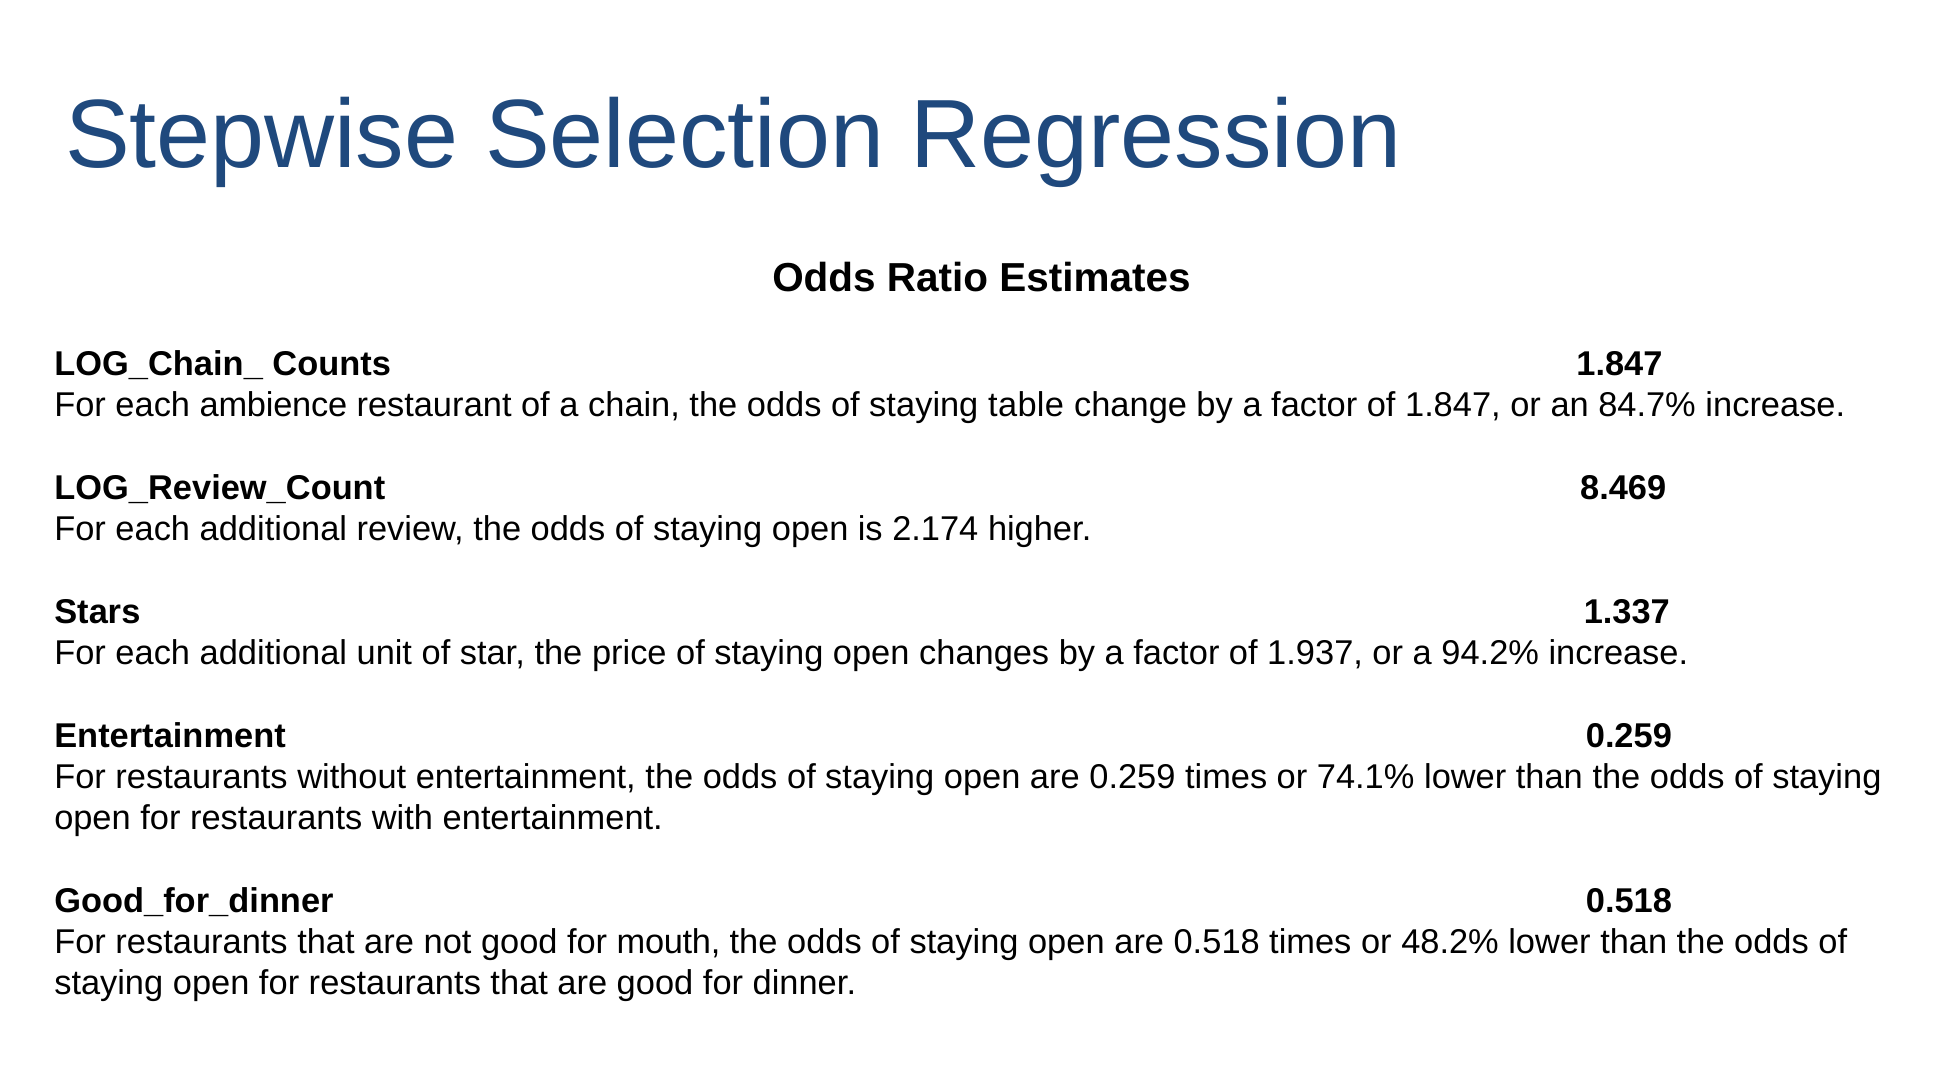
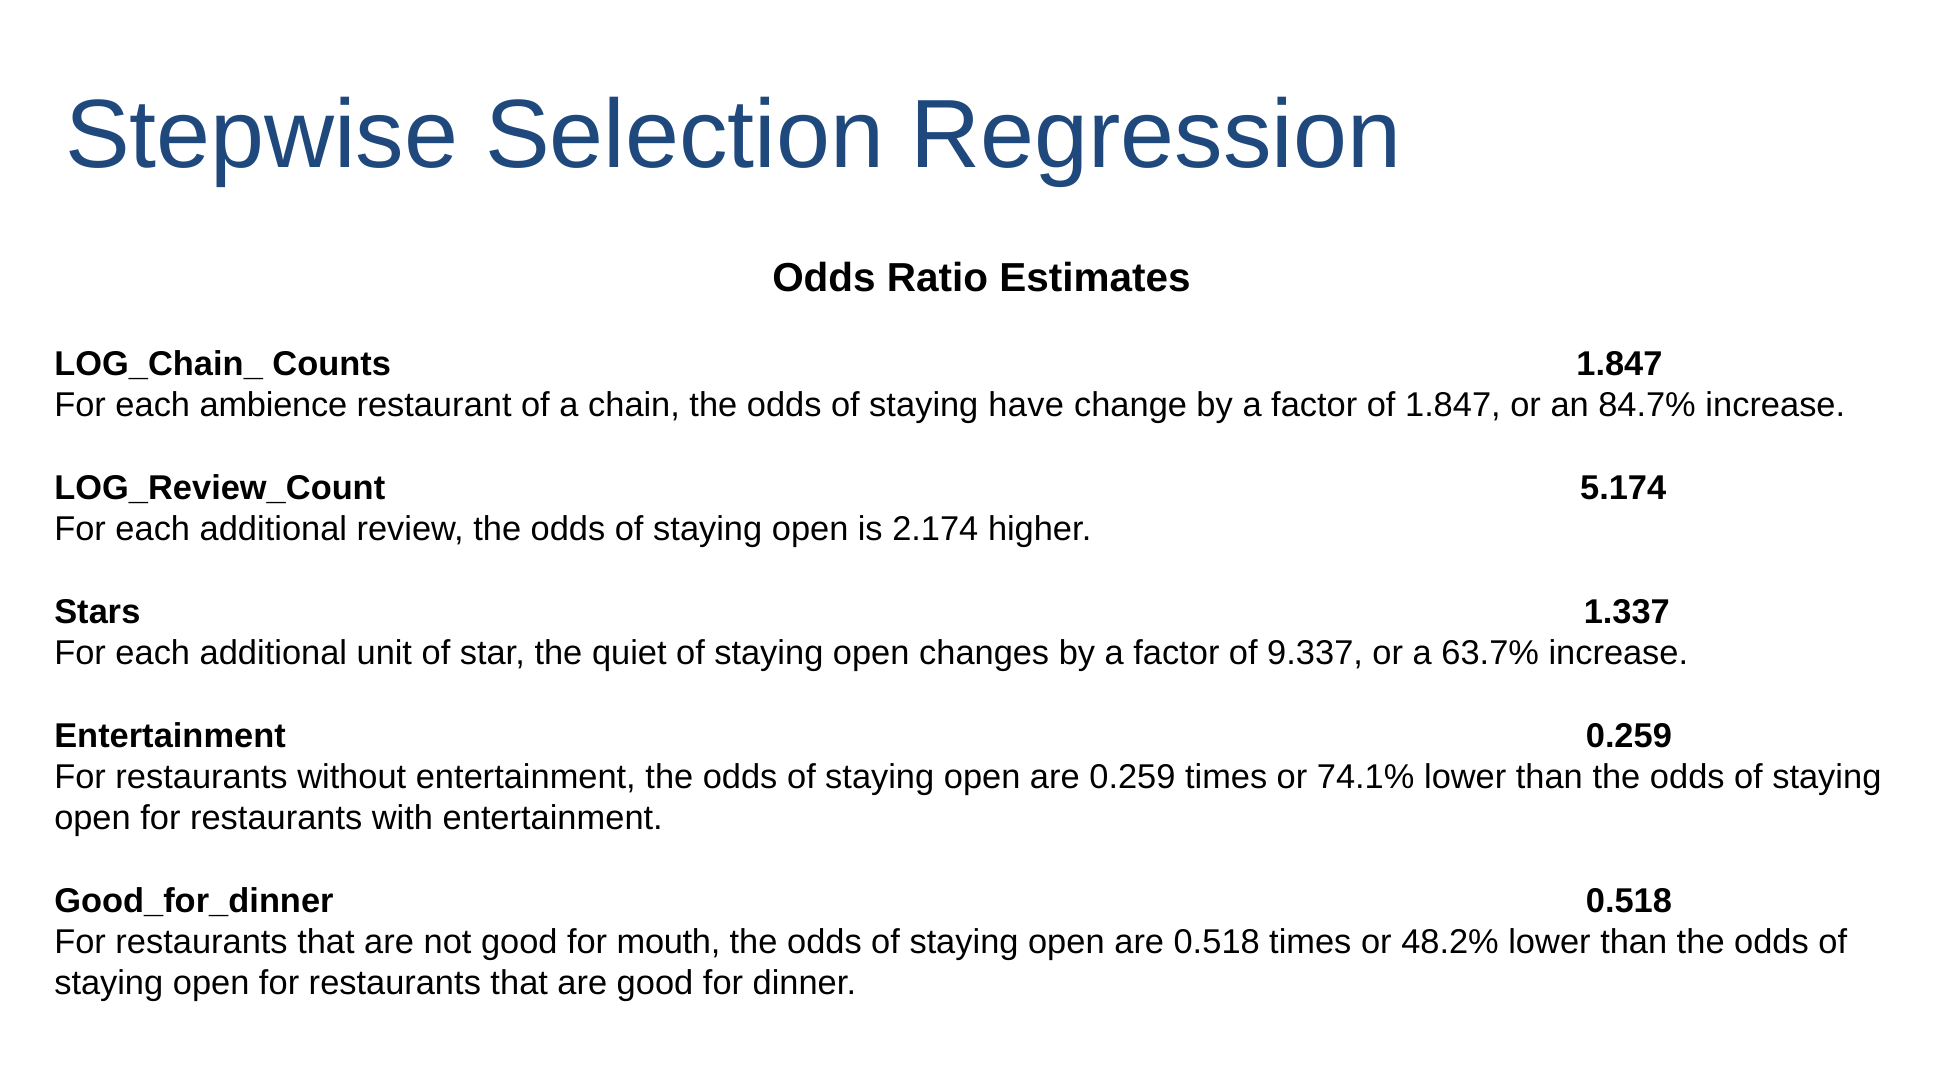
table: table -> have (1026, 406)
8.469: 8.469 -> 5.174 (1623, 488)
price: price -> quiet (629, 653)
1.937: 1.937 -> 9.337 (1315, 653)
94.2%: 94.2% -> 63.7% (1490, 653)
